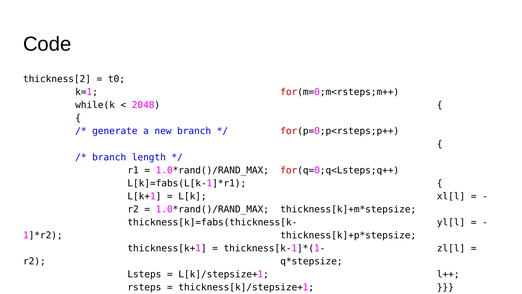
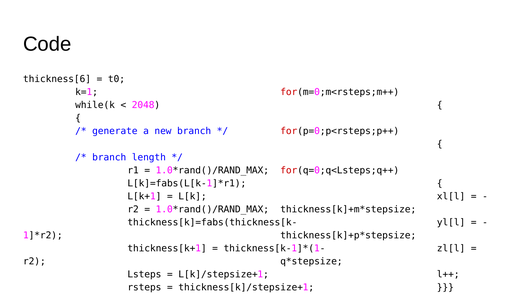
thickness[2: thickness[2 -> thickness[6 (57, 79)
